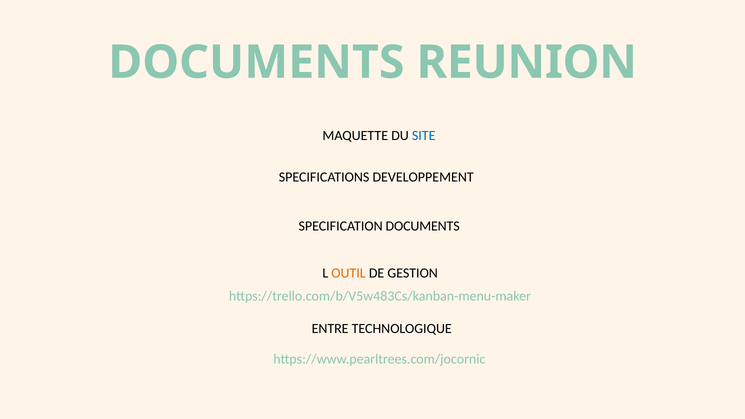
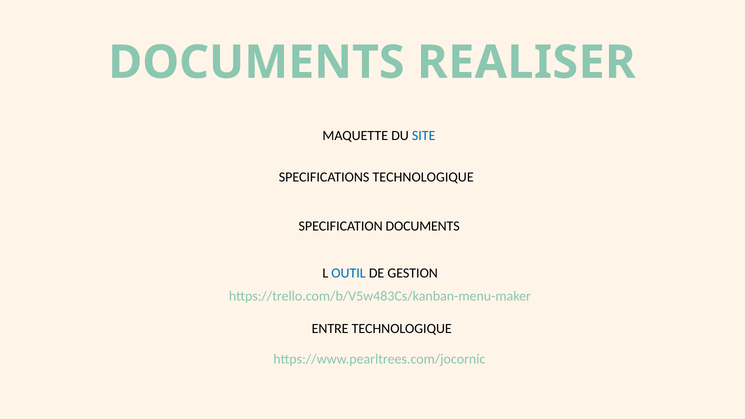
REUNION: REUNION -> REALISER (526, 63)
SPECIFICATIONS DEVELOPPEMENT: DEVELOPPEMENT -> TECHNOLOGIQUE (423, 177)
OUTIL colour: orange -> blue (349, 273)
